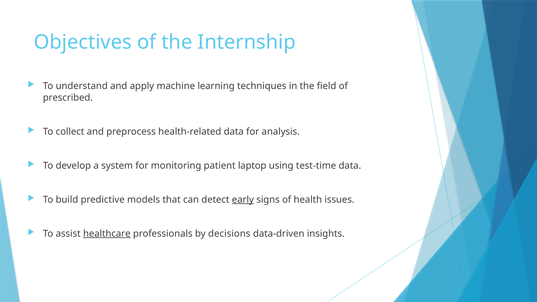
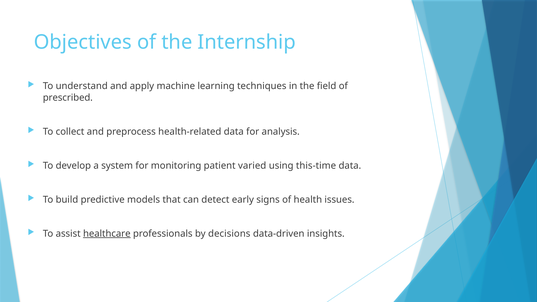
laptop: laptop -> varied (252, 166)
test-time: test-time -> this-time (316, 166)
early underline: present -> none (243, 200)
